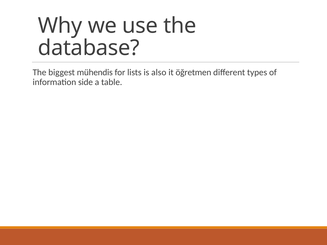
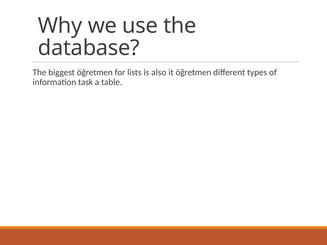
biggest mühendis: mühendis -> öğretmen (95, 73)
side: side -> task (86, 82)
